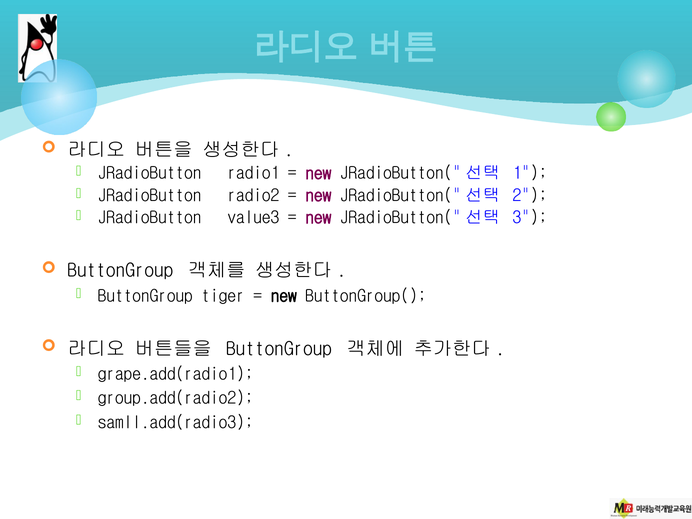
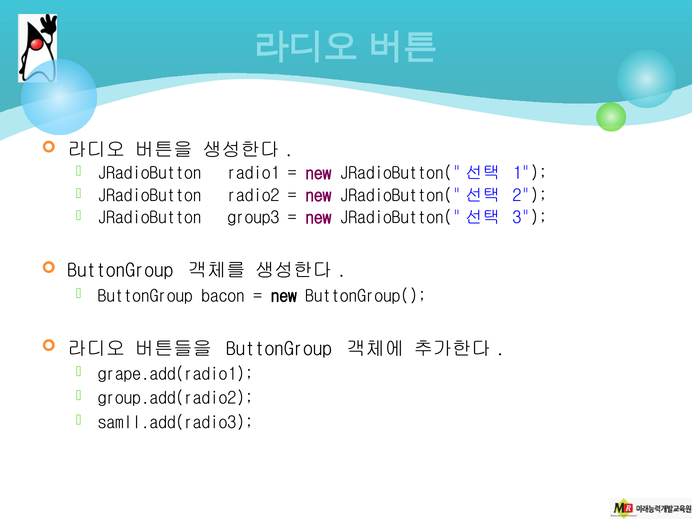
value3: value3 -> group3 (253, 218)
tiger: tiger -> bacon (223, 296)
